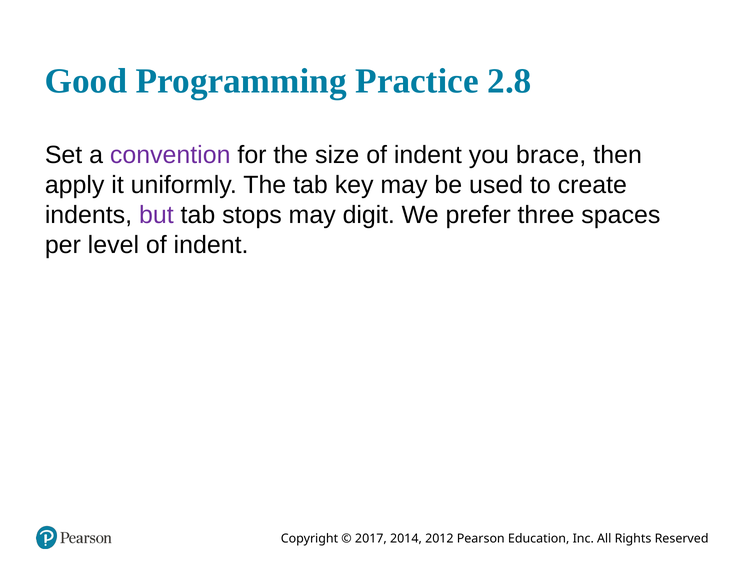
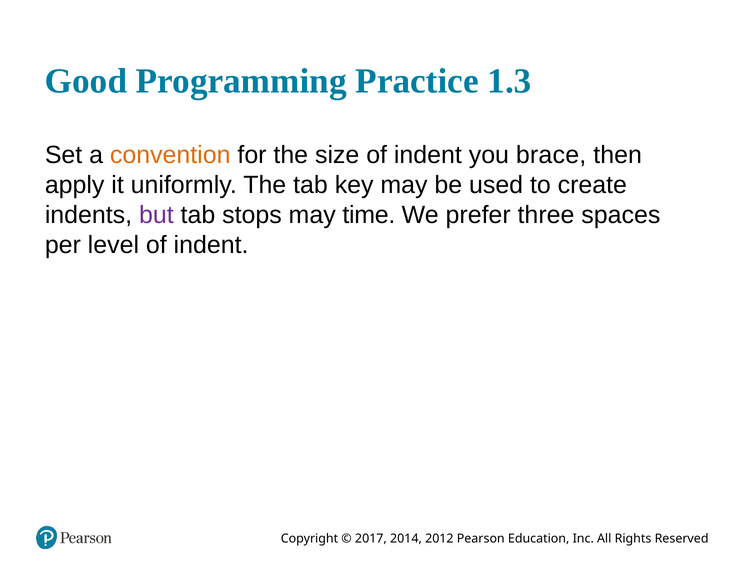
2.8: 2.8 -> 1.3 (509, 81)
convention colour: purple -> orange (170, 155)
digit: digit -> time (369, 215)
